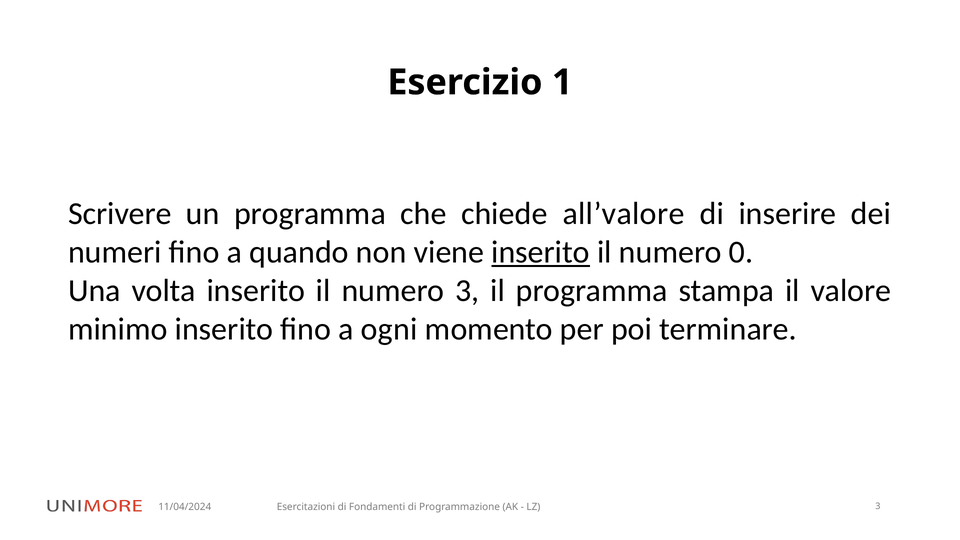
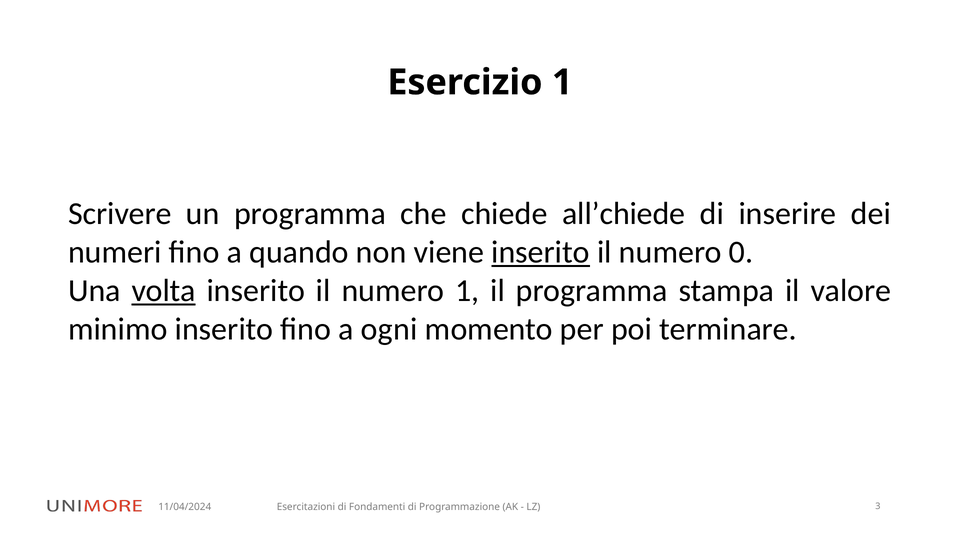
all’valore: all’valore -> all’chiede (624, 214)
volta underline: none -> present (164, 291)
numero 3: 3 -> 1 (467, 291)
